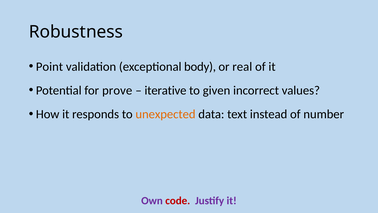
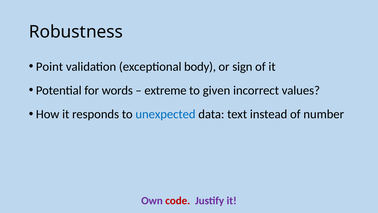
real: real -> sign (242, 66)
prove: prove -> words (117, 90)
iterative: iterative -> extreme (165, 90)
unexpected colour: orange -> blue (165, 114)
